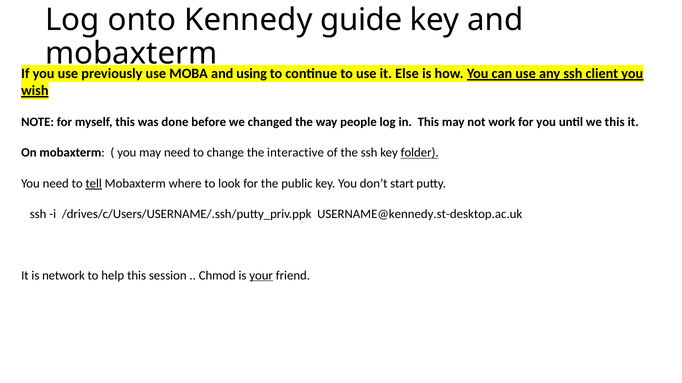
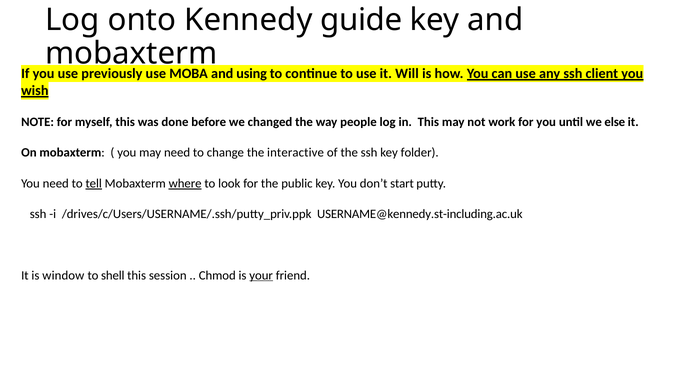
Else: Else -> Will (407, 74)
we this: this -> else (615, 122)
folder underline: present -> none (420, 153)
where underline: none -> present (185, 184)
USERNAME@kennedy.st-desktop.ac.uk: USERNAME@kennedy.st-desktop.ac.uk -> USERNAME@kennedy.st-including.ac.uk (420, 214)
network: network -> window (63, 276)
help: help -> shell (113, 276)
